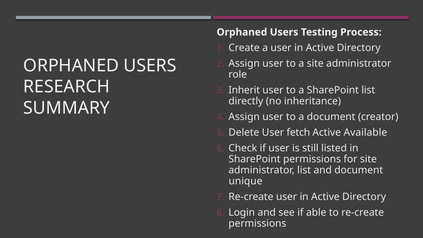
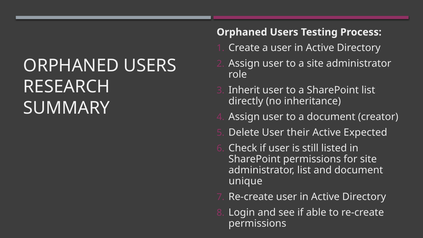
fetch: fetch -> their (298, 133)
Available: Available -> Expected (365, 133)
